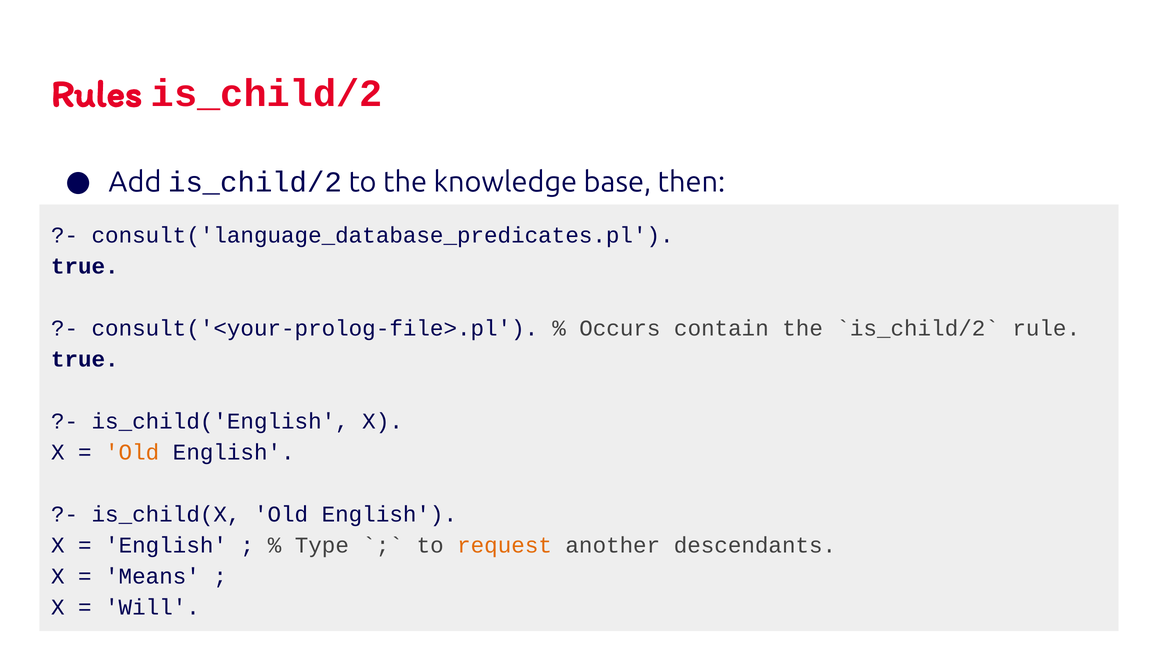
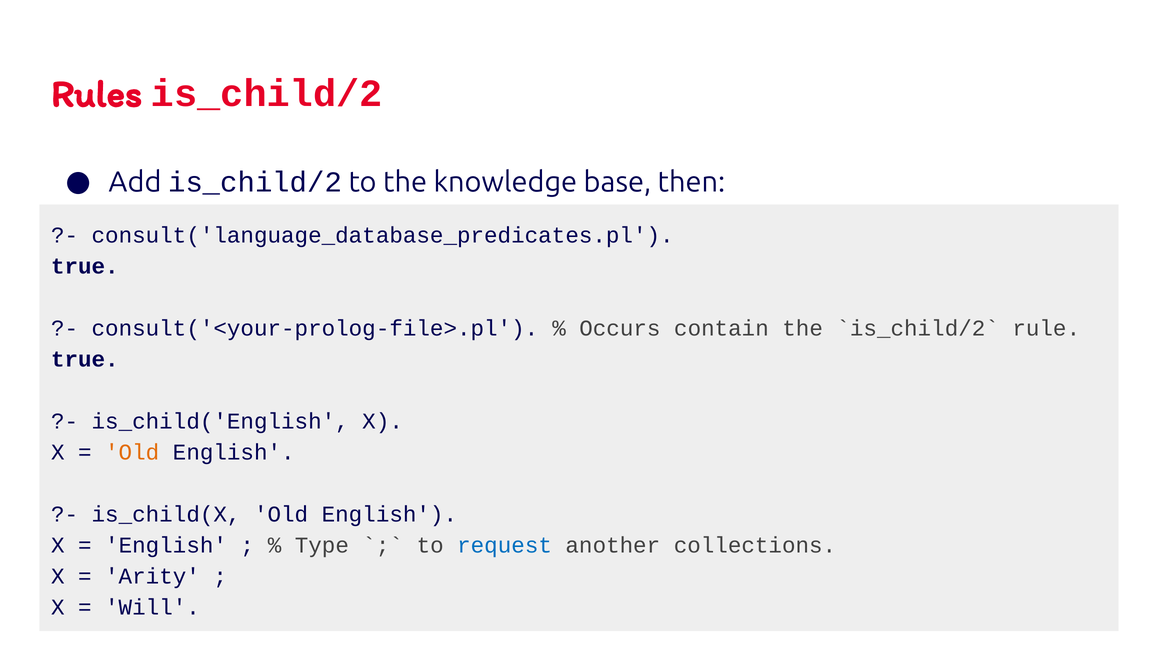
request colour: orange -> blue (505, 546)
descendants: descendants -> collections (755, 546)
Means: Means -> Arity (152, 577)
